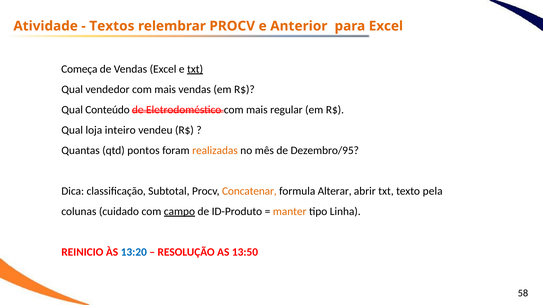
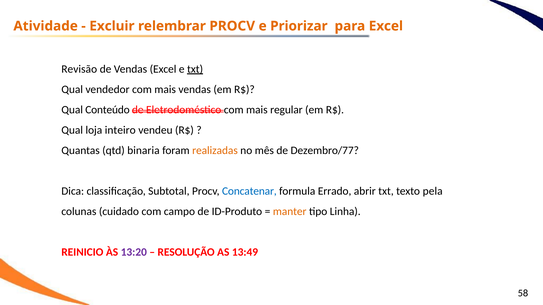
Textos: Textos -> Excluir (112, 26)
Anterior: Anterior -> Priorizar (299, 26)
Começa: Começa -> Revisão (79, 69)
pontos: pontos -> binaria (143, 151)
Dezembro/95: Dezembro/95 -> Dezembro/77 (325, 151)
Concatenar colour: orange -> blue (249, 191)
Alterar: Alterar -> Errado (335, 191)
campo underline: present -> none (179, 212)
13:20 colour: blue -> purple (134, 252)
13:50: 13:50 -> 13:49 (245, 252)
